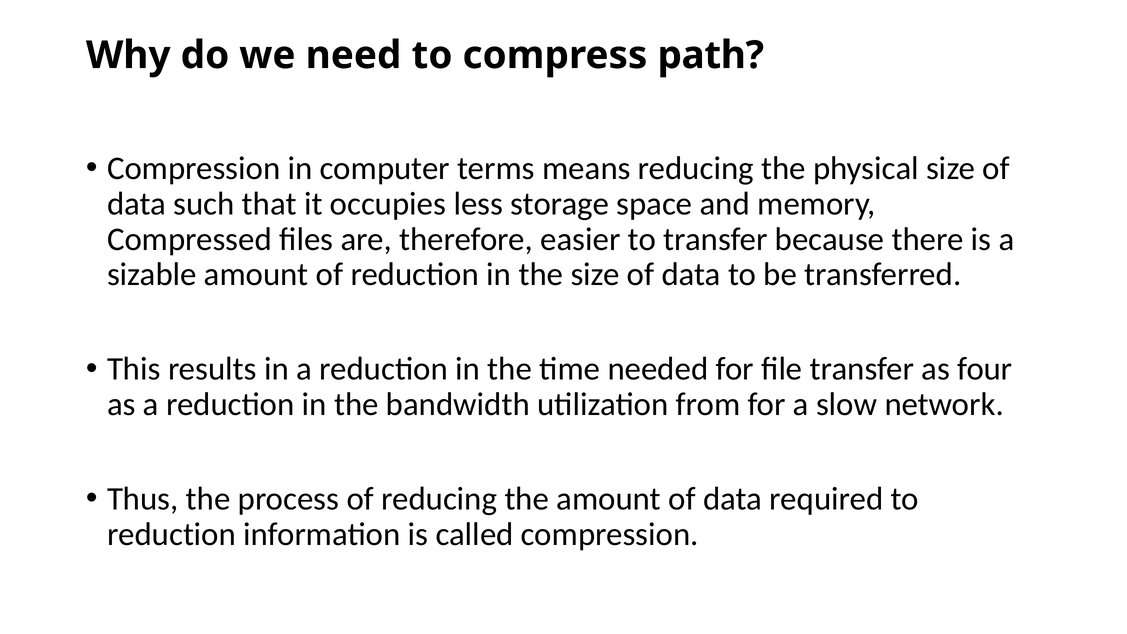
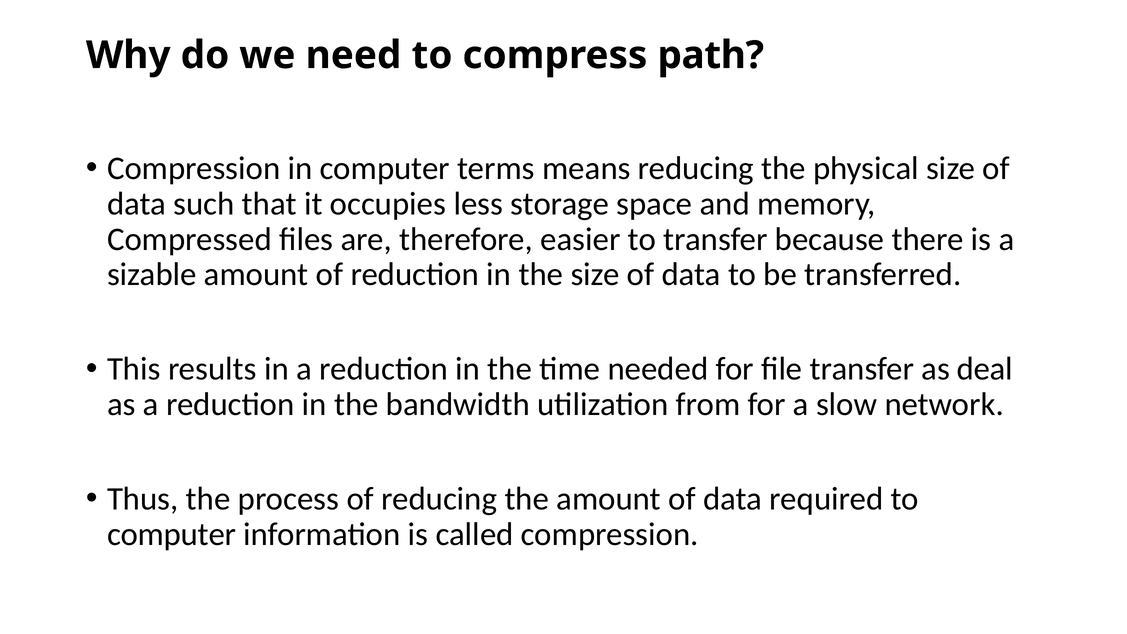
four: four -> deal (985, 369)
reduction: reduction -> computer (172, 534)
